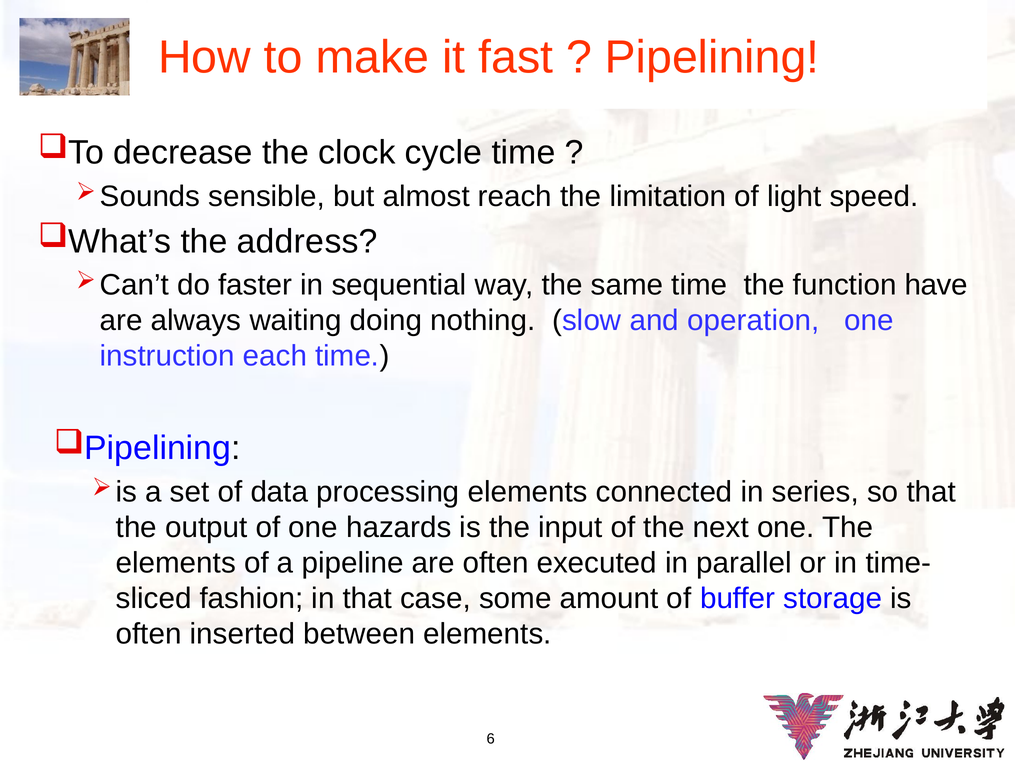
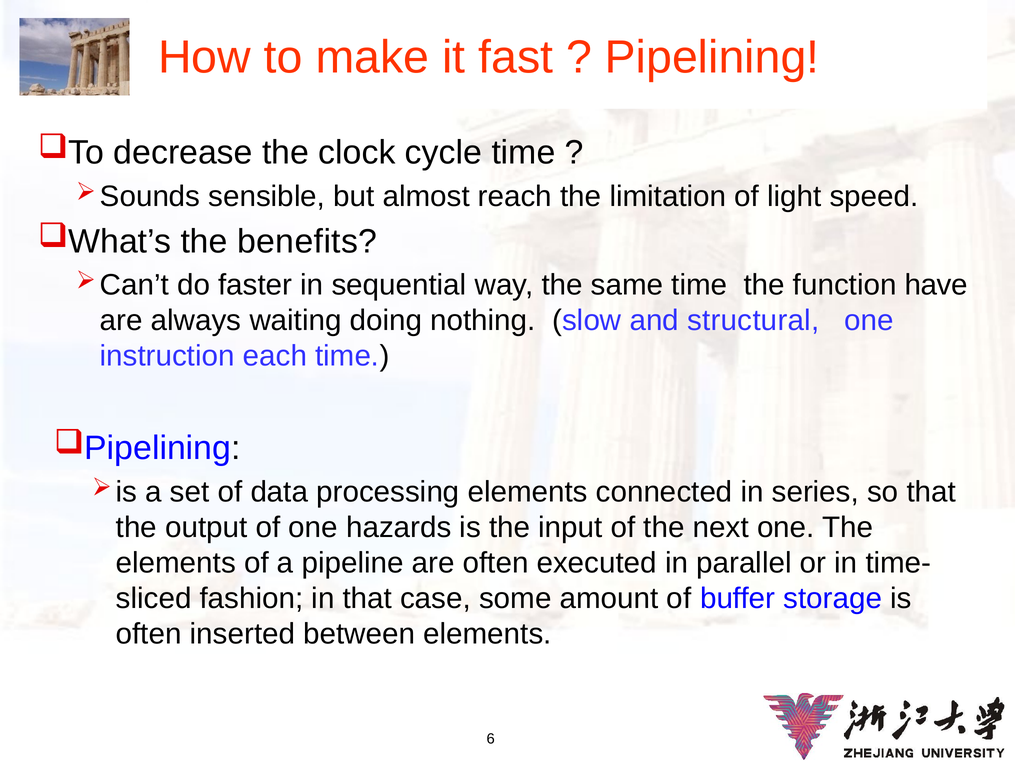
address: address -> benefits (307, 241)
operation: operation -> structural (753, 321)
